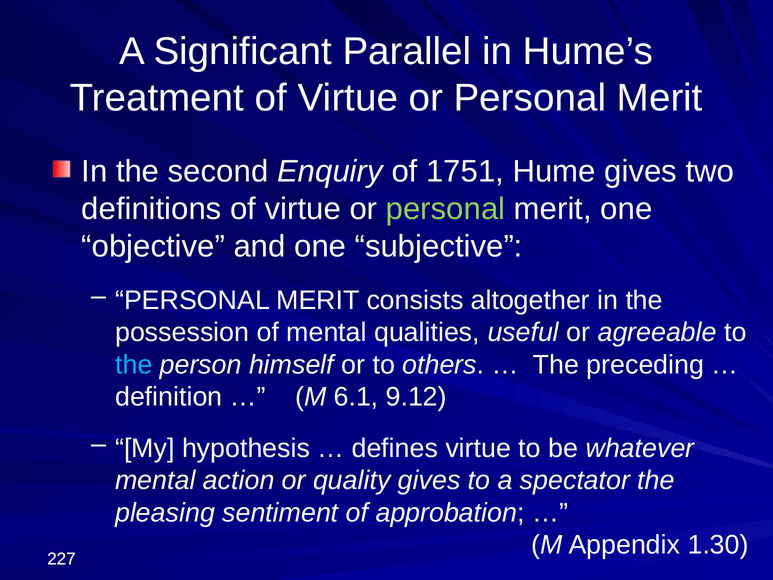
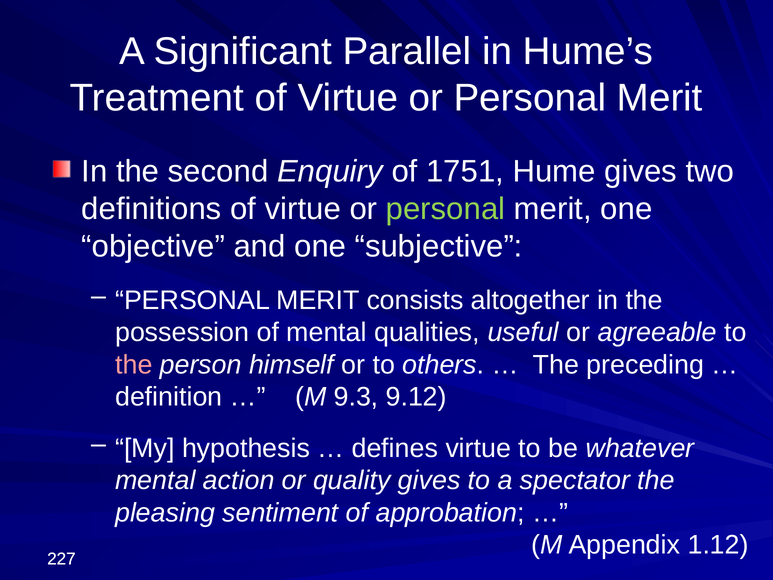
the colour: light blue -> pink (134, 364)
6.1: 6.1 -> 9.3 (356, 397)
1.30: 1.30 -> 1.12 (718, 545)
